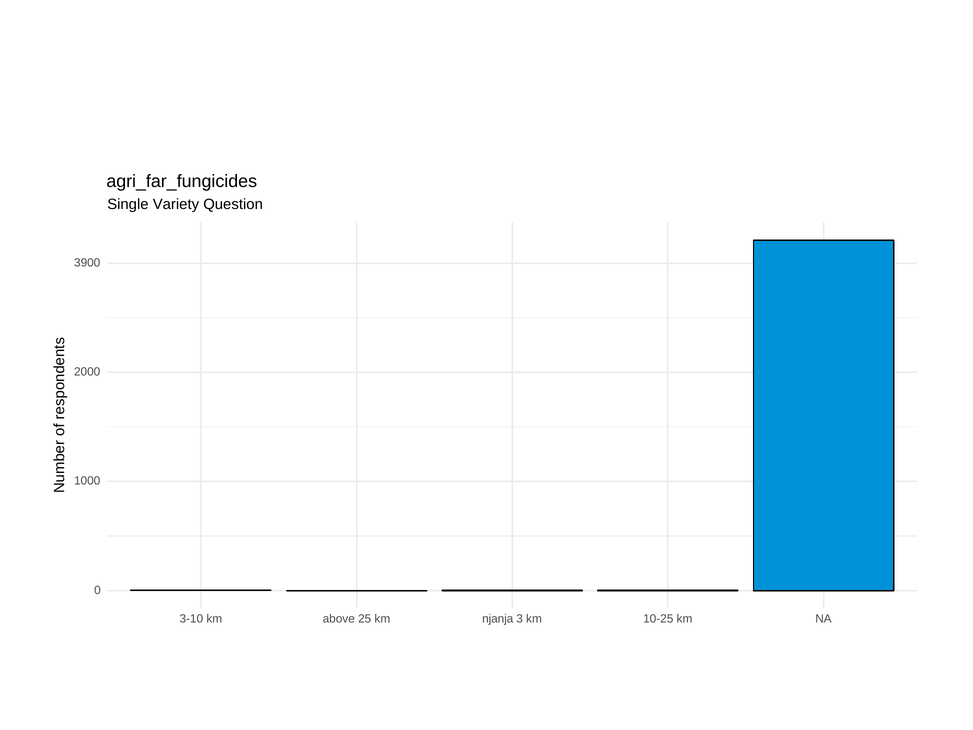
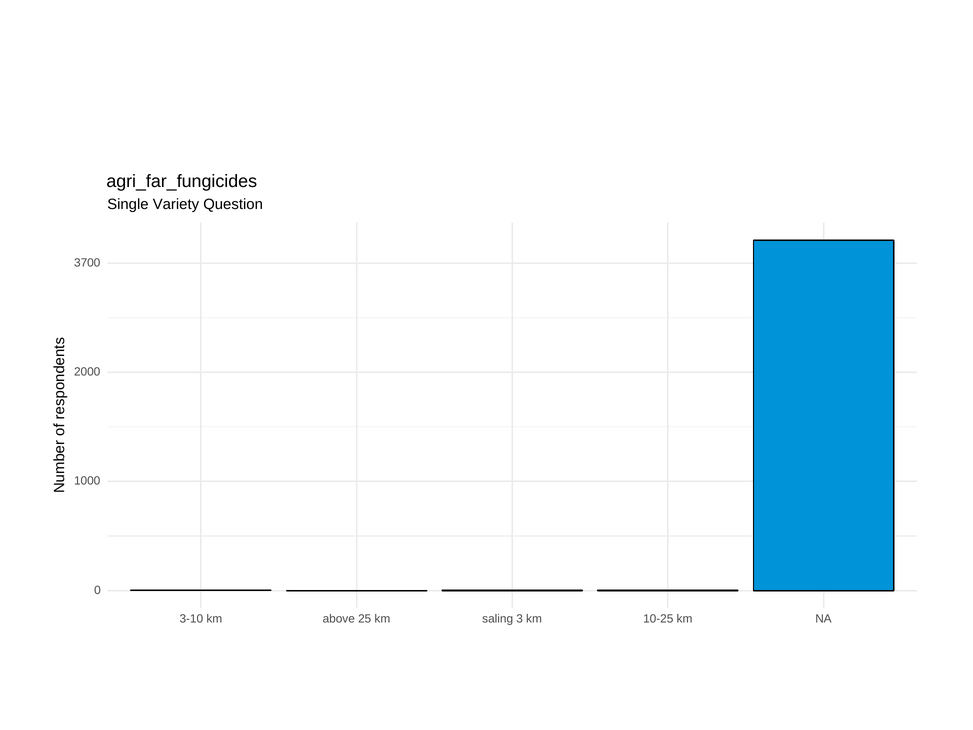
3900: 3900 -> 3700 (87, 263)
njanja: njanja -> saling (498, 618)
